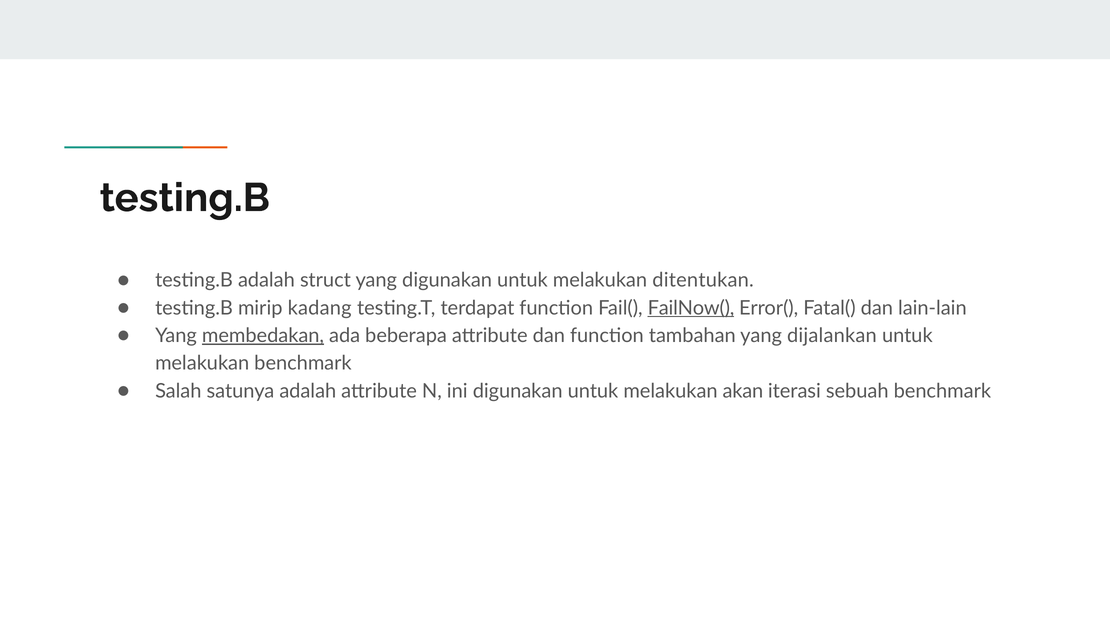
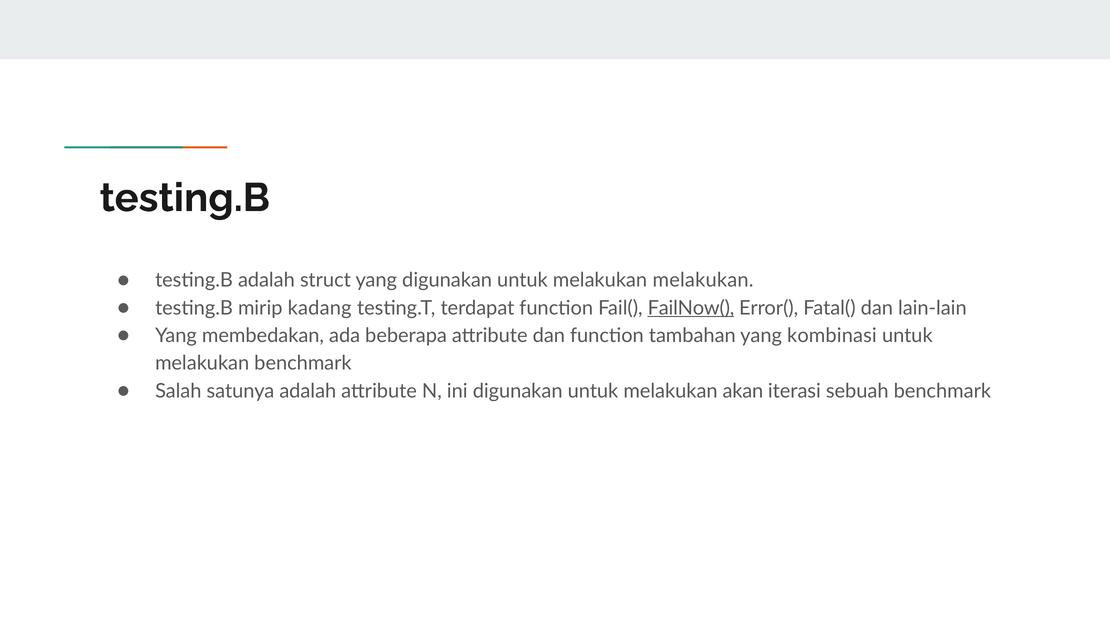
melakukan ditentukan: ditentukan -> melakukan (703, 280)
membedakan underline: present -> none (263, 336)
dijalankan: dijalankan -> kombinasi (832, 336)
